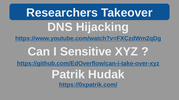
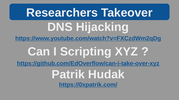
Sensitive: Sensitive -> Scripting (86, 52)
